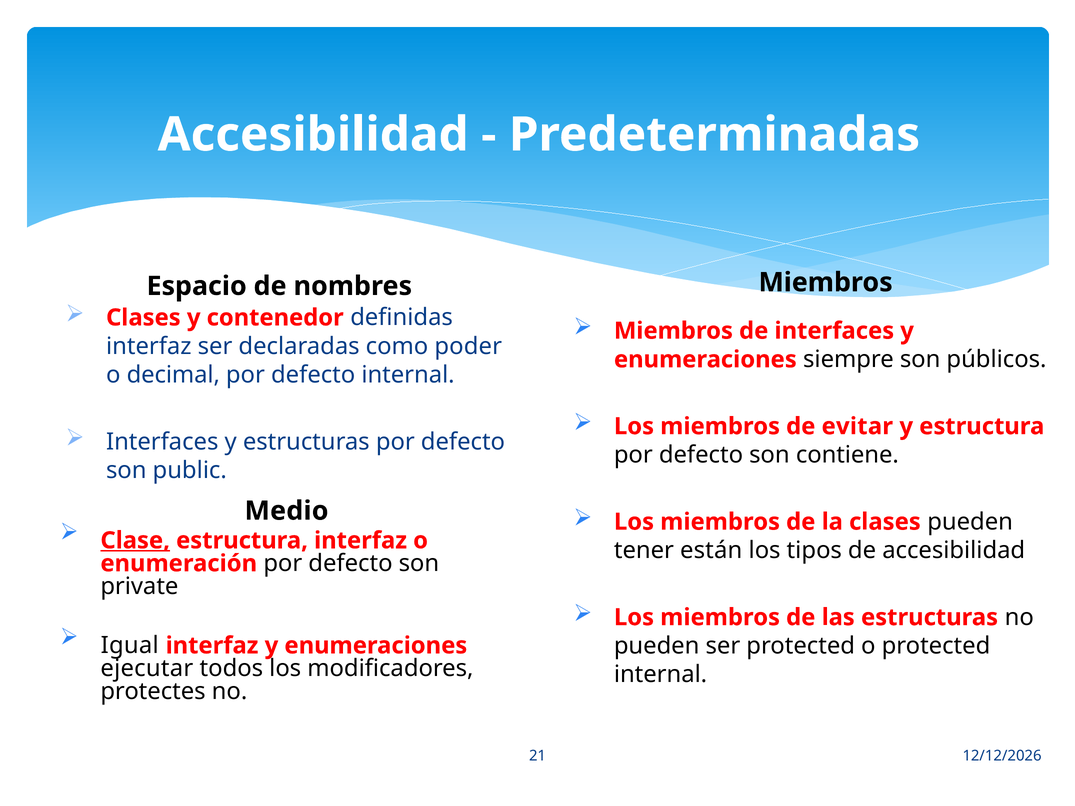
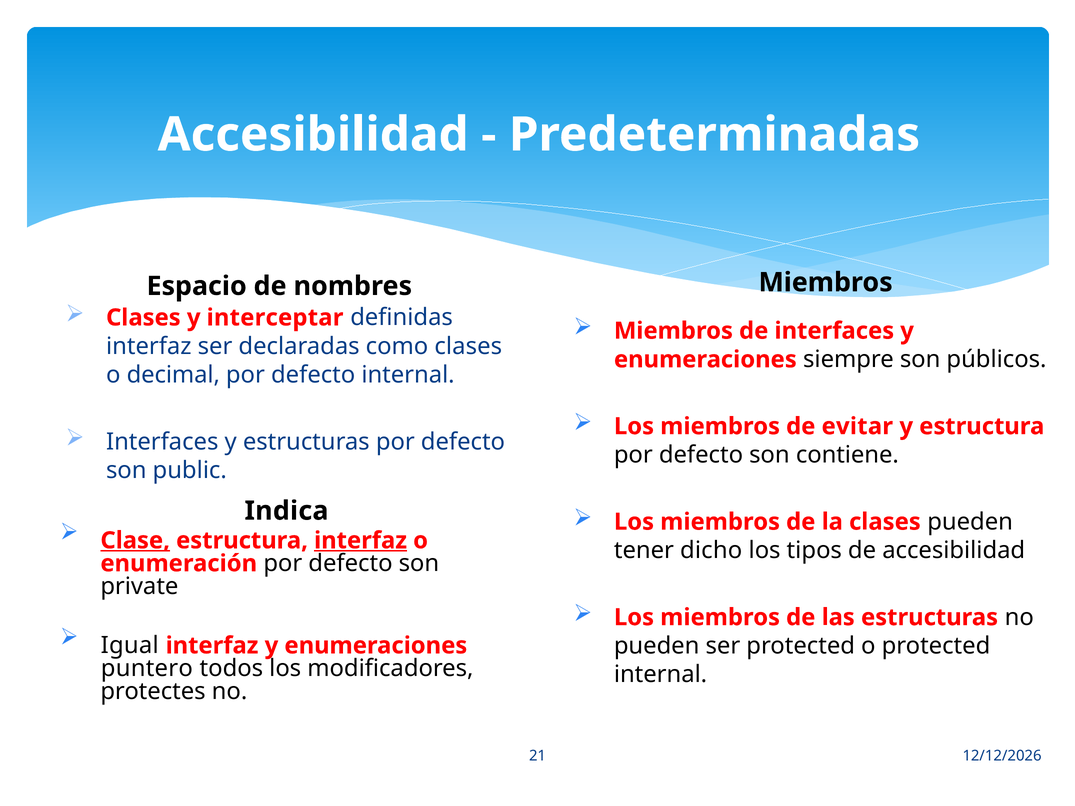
contenedor: contenedor -> interceptar (275, 318)
como poder: poder -> clases (468, 346)
Medio: Medio -> Indica (287, 511)
interfaz underline: none -> present (361, 541)
están: están -> dicho (711, 551)
ejecutar: ejecutar -> puntero (147, 669)
